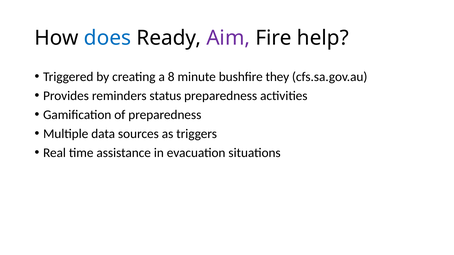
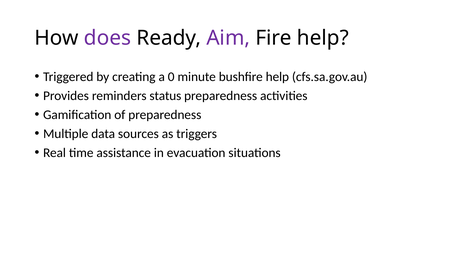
does colour: blue -> purple (108, 38)
8: 8 -> 0 (171, 77)
bushfire they: they -> help (277, 77)
